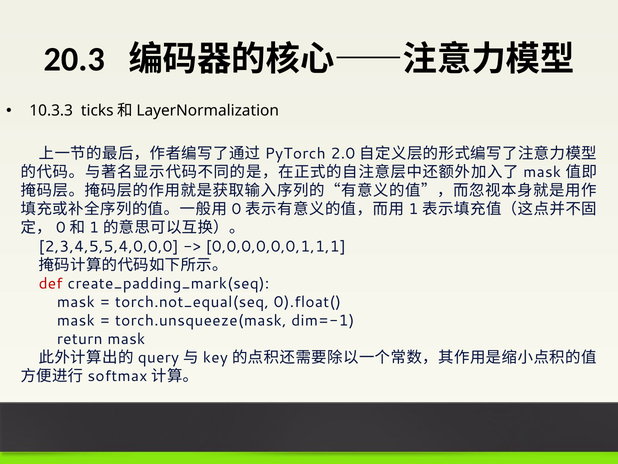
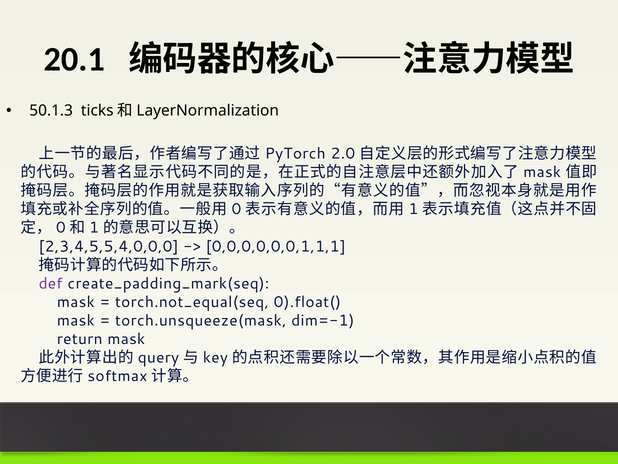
20.3: 20.3 -> 20.1 (74, 60)
10.3.3: 10.3.3 -> 50.1.3 (51, 111)
def colour: red -> purple (51, 283)
